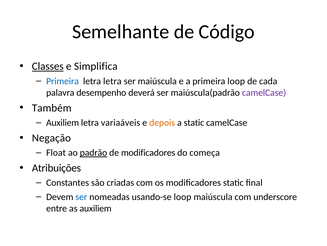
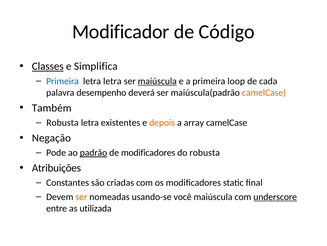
Semelhante: Semelhante -> Modificador (121, 32)
maiúscula underline: none -> present (157, 81)
camelCase colour: purple -> orange (264, 92)
Auxiliem: Auxiliem -> Robusta (62, 122)
variaáveis: variaáveis -> existentes (121, 122)
a static: static -> array (194, 122)
Float: Float -> Pode (56, 152)
do começa: começa -> robusta (205, 152)
ser colour: blue -> orange (81, 196)
usando-se loop: loop -> você (183, 196)
underscore underline: none -> present (275, 196)
as auxiliem: auxiliem -> utilizada (96, 208)
